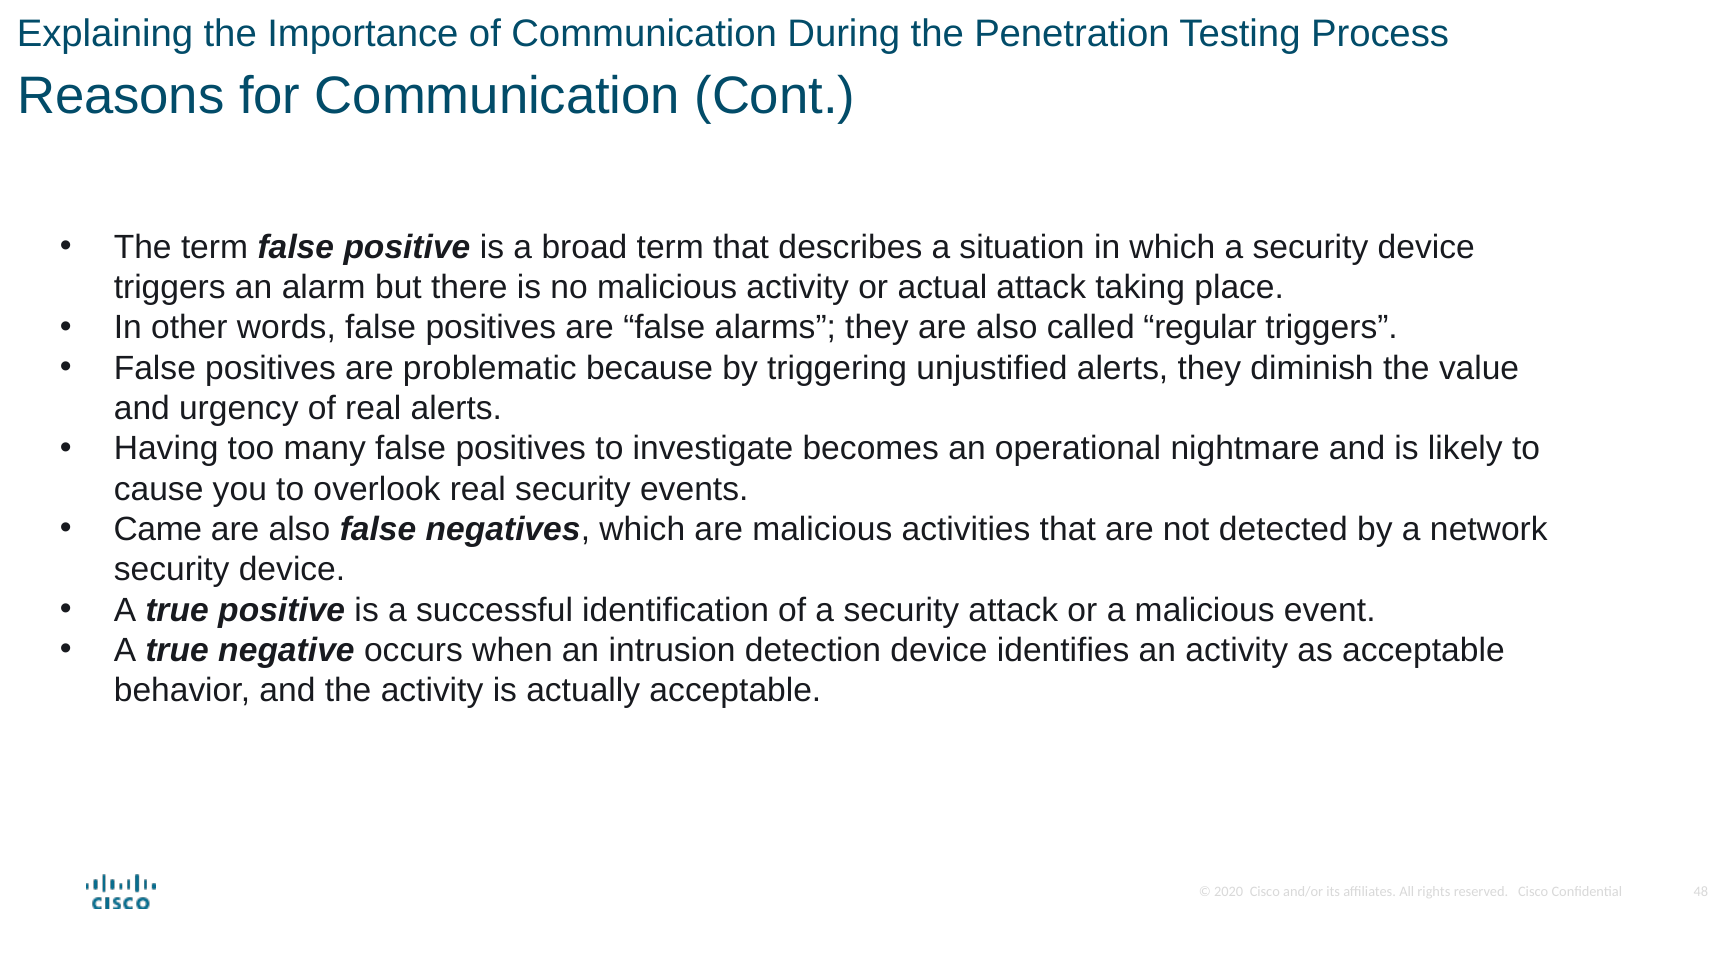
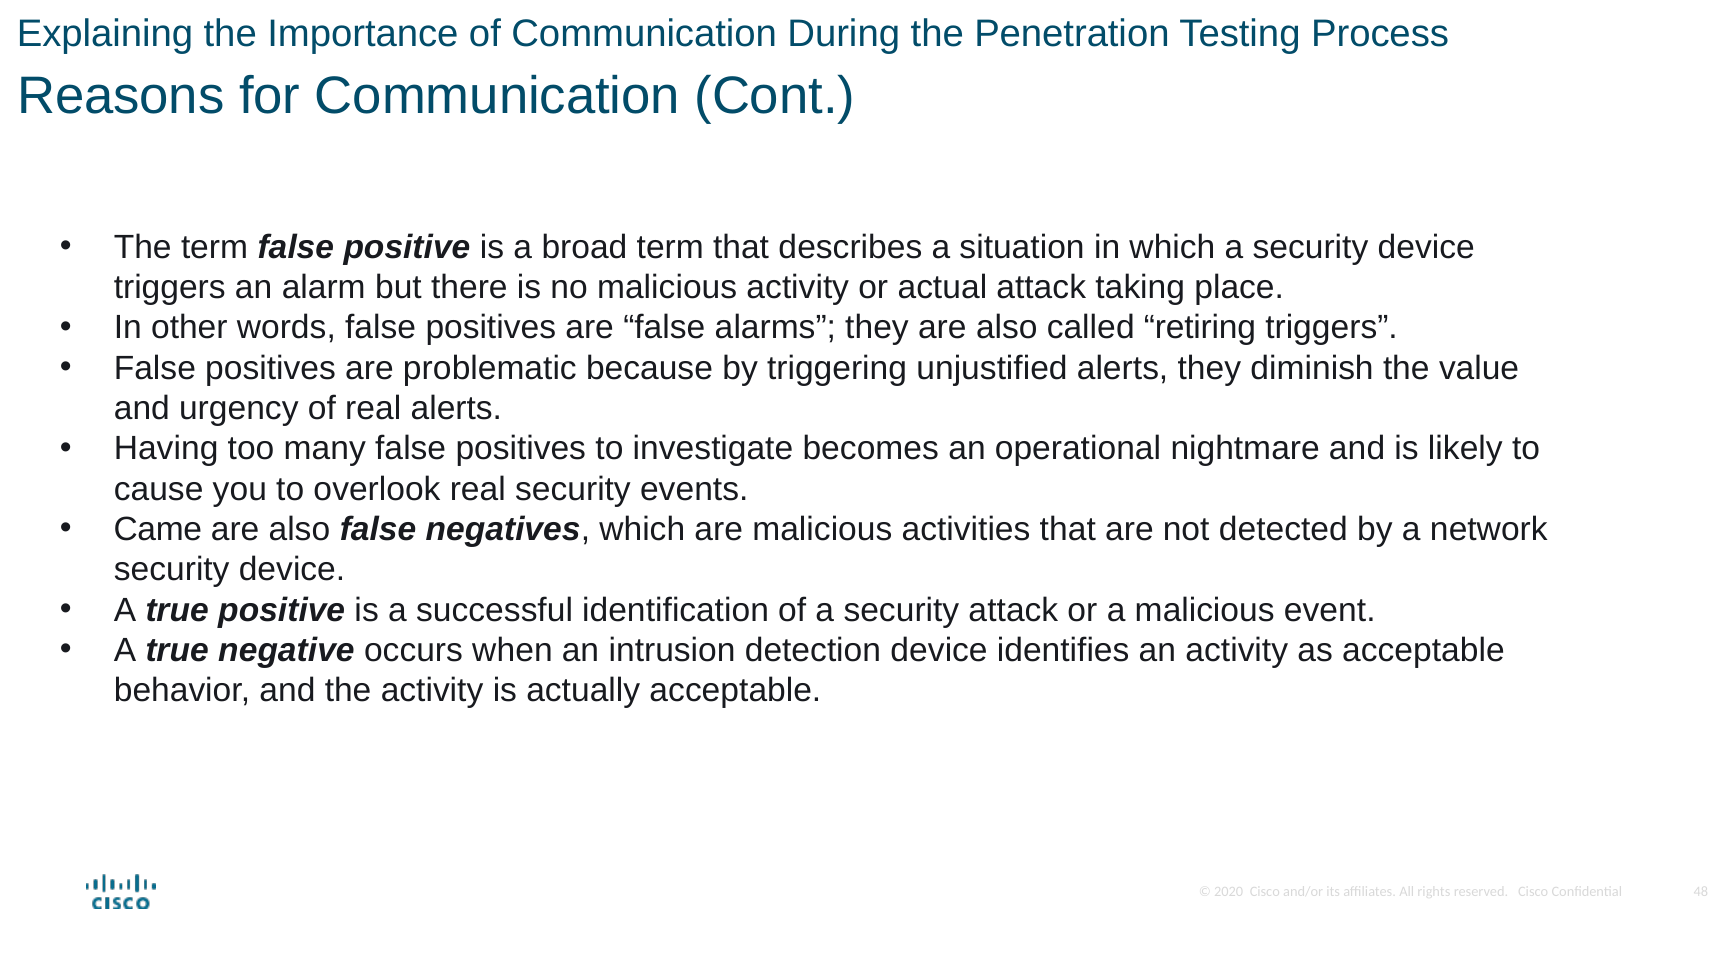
regular: regular -> retiring (1200, 328)
